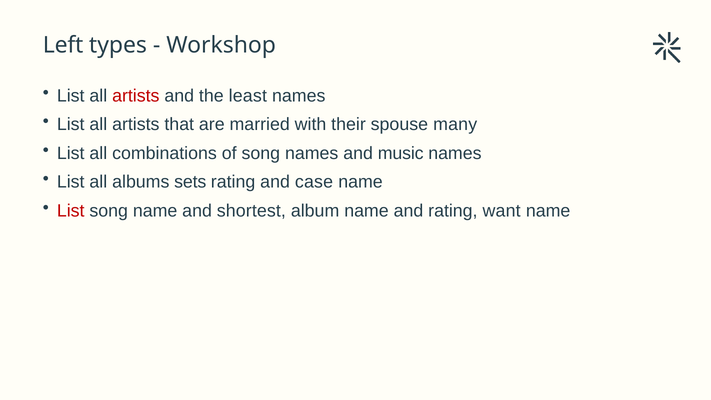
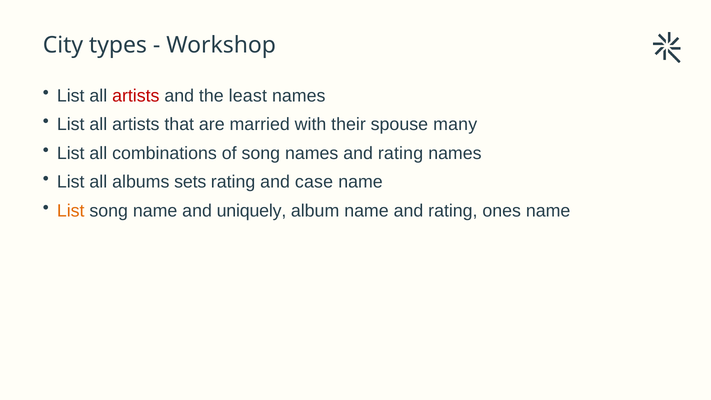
Left: Left -> City (63, 45)
names and music: music -> rating (401, 153)
List colour: red -> orange (71, 211)
shortest: shortest -> uniquely (252, 211)
want: want -> ones (502, 211)
